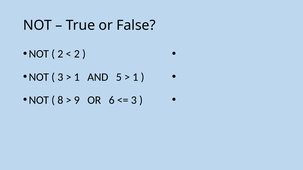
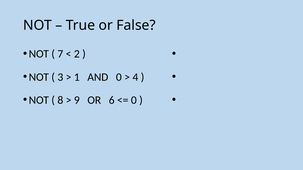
2: 2 -> 7 (60, 54)
AND 5: 5 -> 0 (119, 77)
1: 1 -> 4 (135, 77)
3: 3 -> 0 (134, 100)
